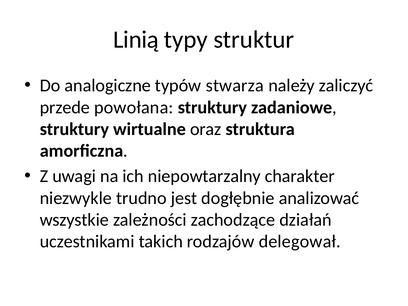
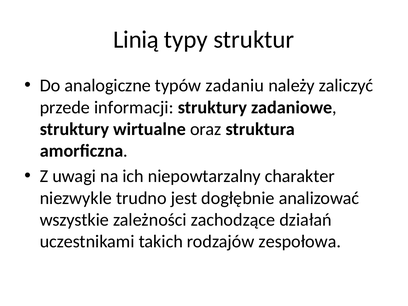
stwarza: stwarza -> zadaniu (235, 86)
powołana: powołana -> informacji (134, 107)
delegował: delegował -> zespołowa (300, 242)
